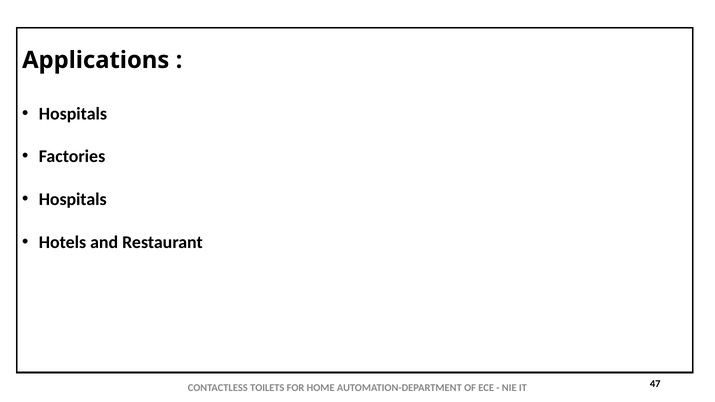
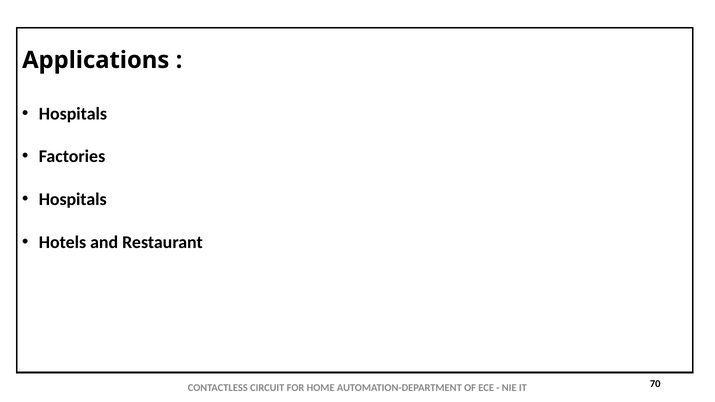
TOILETS: TOILETS -> CIRCUIT (267, 388)
47: 47 -> 70 (655, 384)
